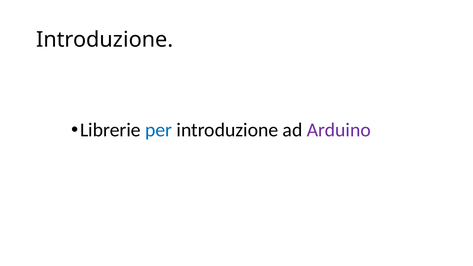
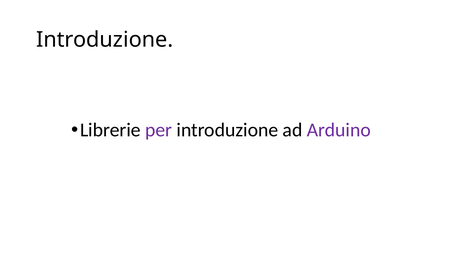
per colour: blue -> purple (159, 130)
